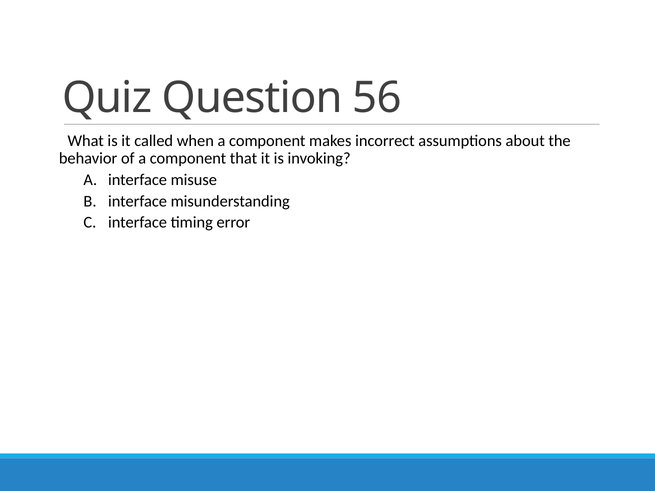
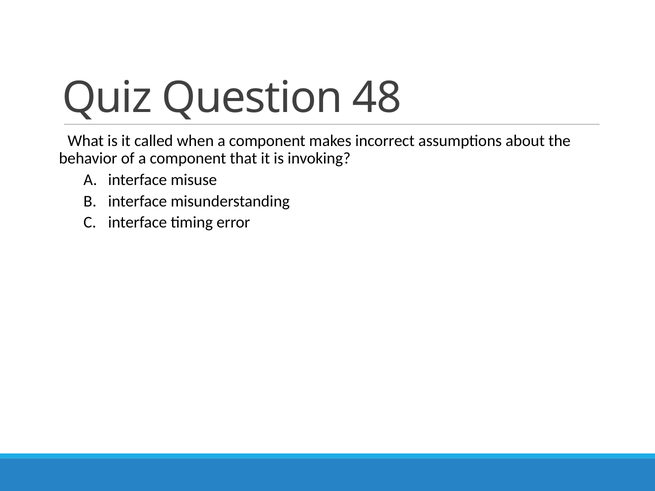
56: 56 -> 48 (377, 98)
